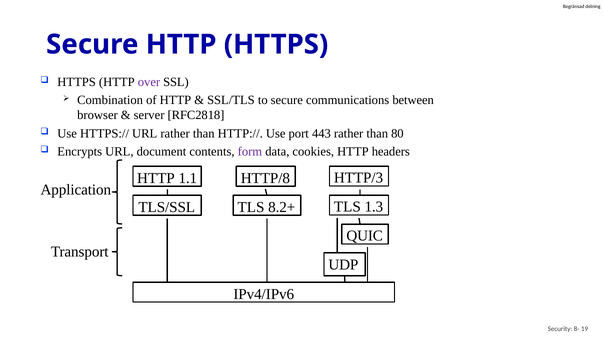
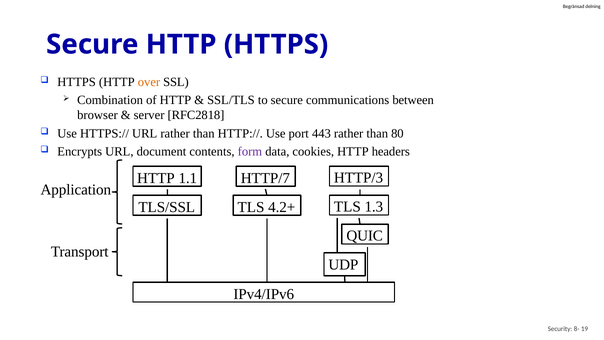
over colour: purple -> orange (149, 82)
HTTP/8: HTTP/8 -> HTTP/7 (265, 178)
8.2+: 8.2+ -> 4.2+ (282, 207)
